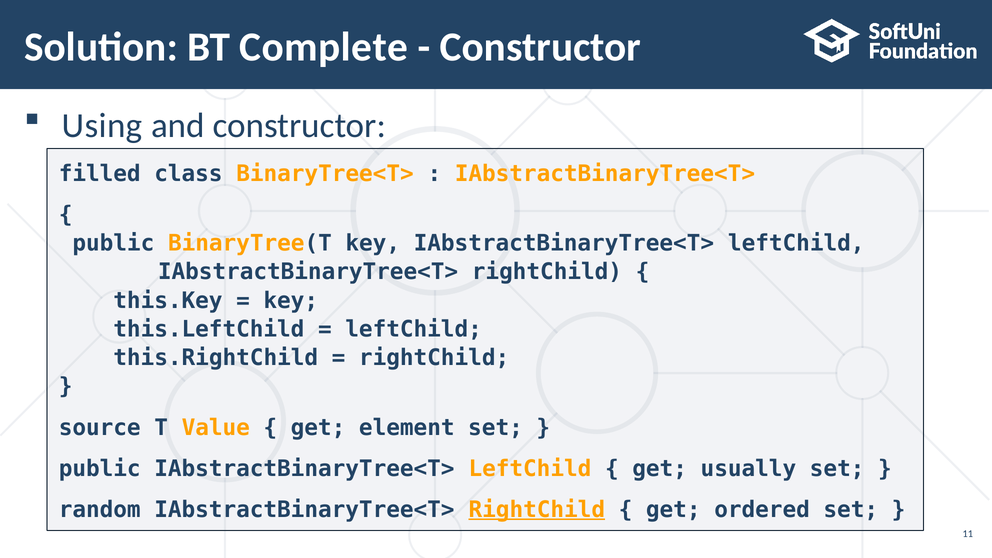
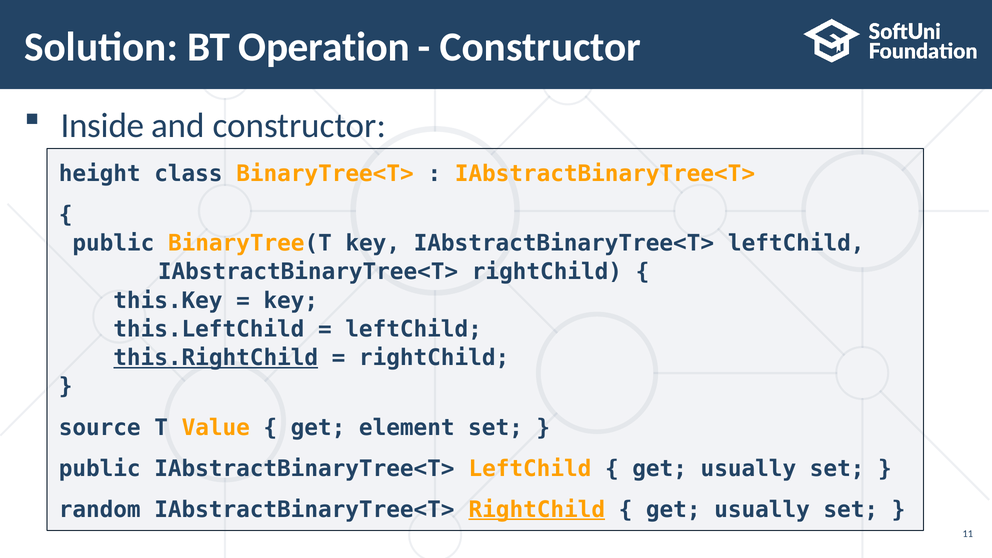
Complete: Complete -> Operation (324, 47)
Using: Using -> Inside (102, 126)
filled: filled -> height (100, 174)
this.RightChild underline: none -> present (216, 358)
ordered: ordered -> usually (762, 510)
